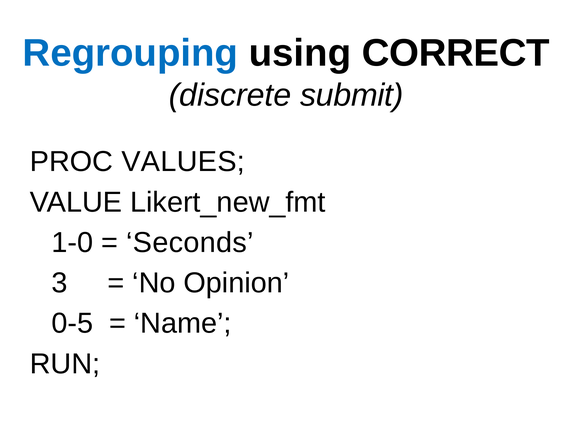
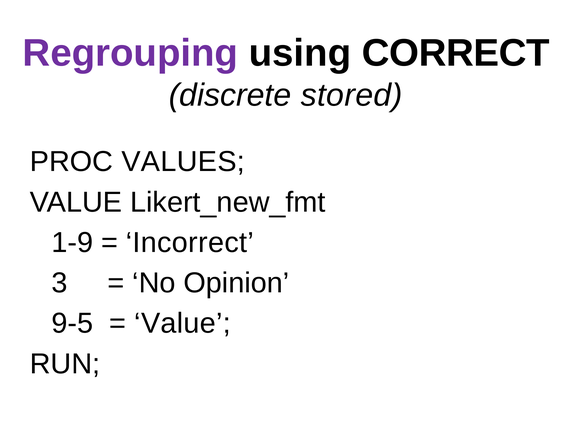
Regrouping colour: blue -> purple (130, 53)
submit: submit -> stored (352, 95)
1-0: 1-0 -> 1-9 (72, 242)
Seconds: Seconds -> Incorrect (190, 242)
0-5: 0-5 -> 9-5 (72, 323)
Name: Name -> Value (183, 323)
